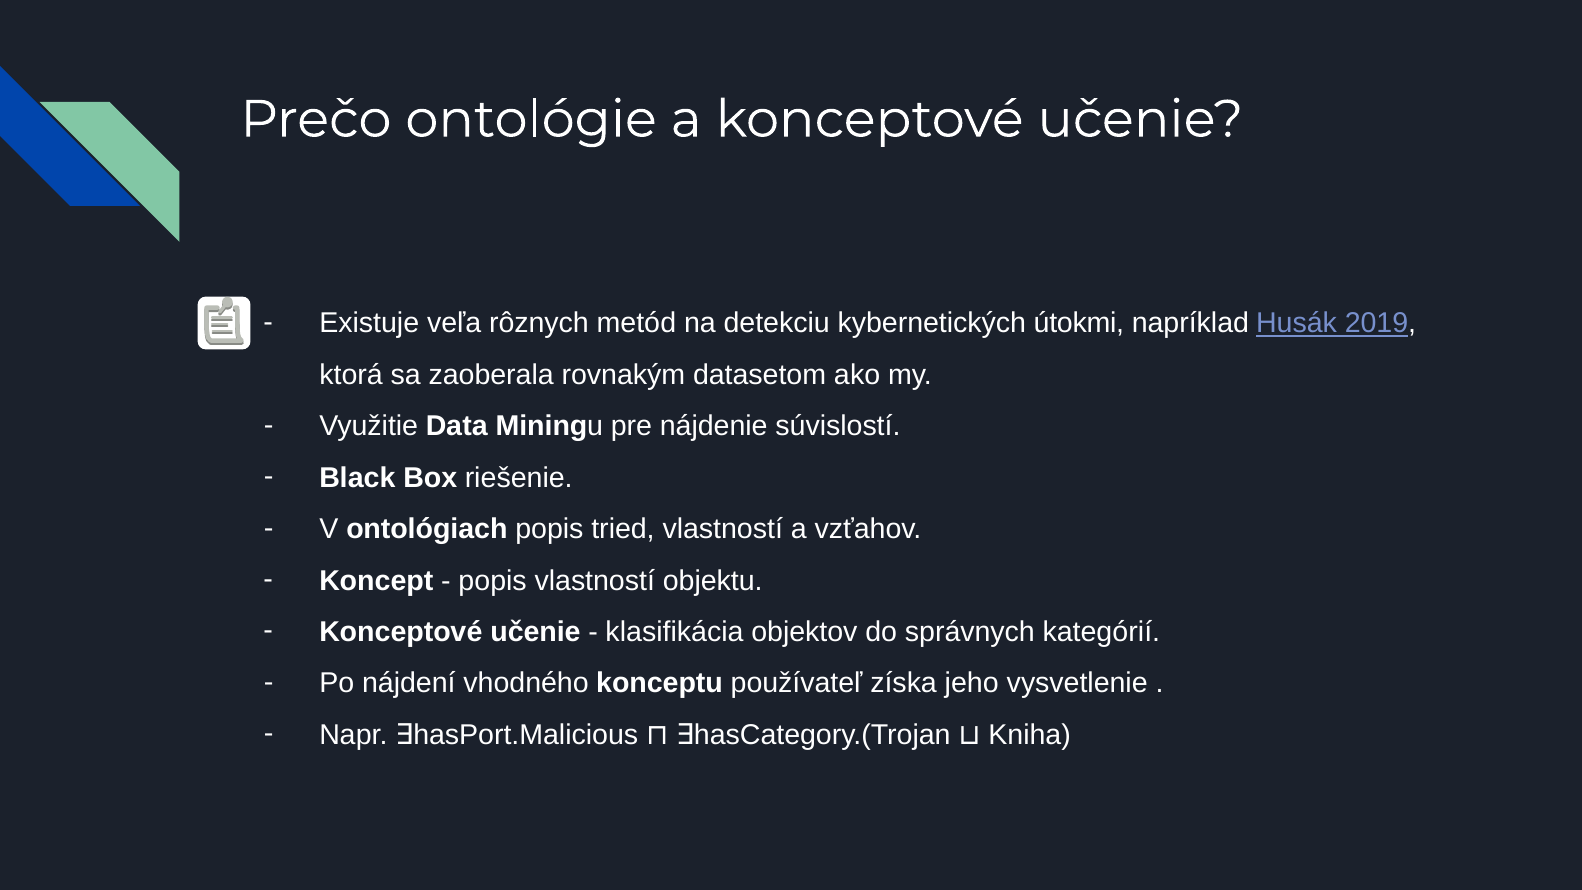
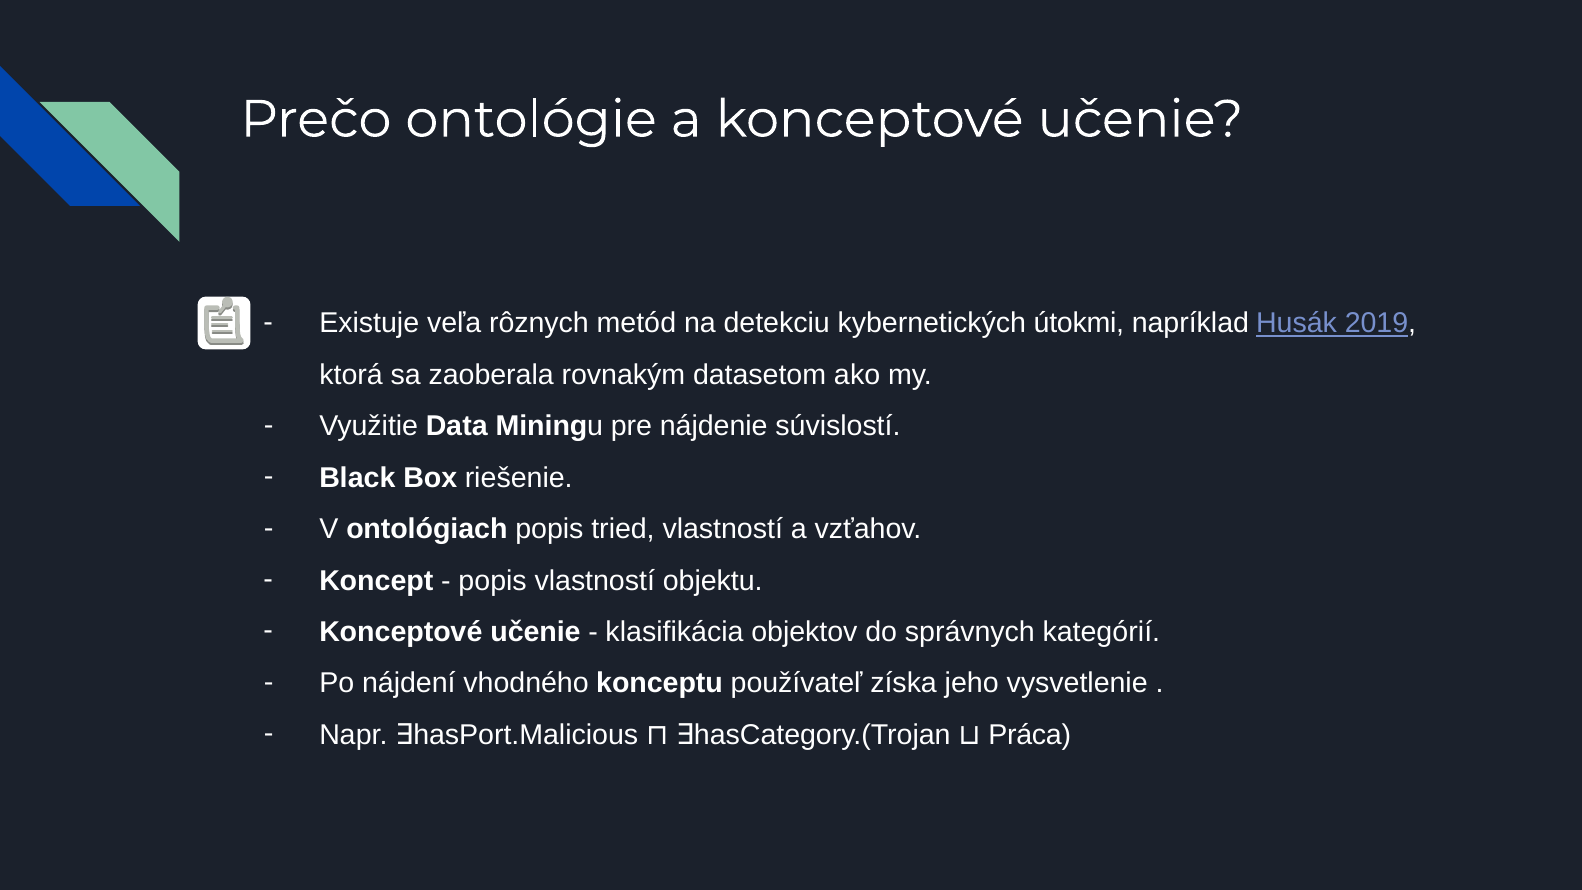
Kniha: Kniha -> Práca (1030, 735)
